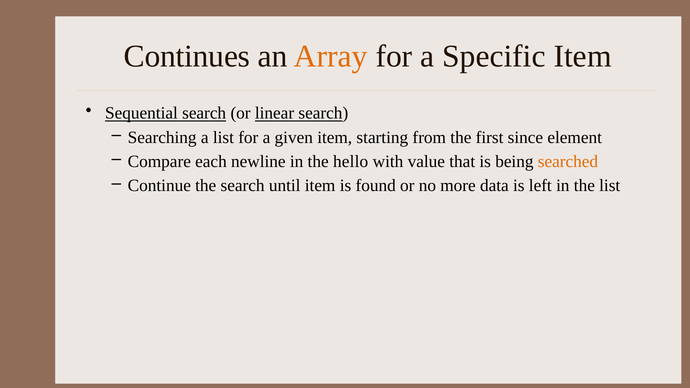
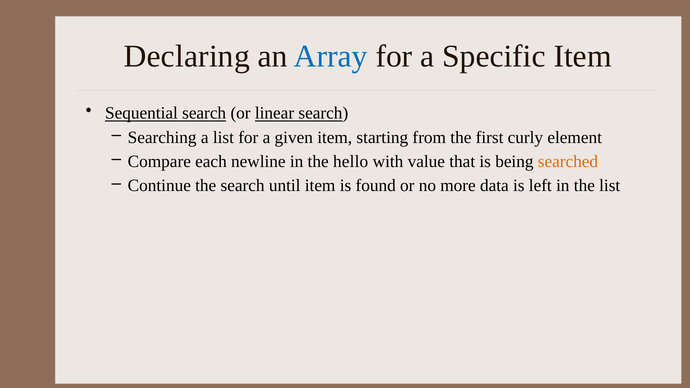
Continues: Continues -> Declaring (187, 56)
Array colour: orange -> blue (331, 56)
since: since -> curly (525, 137)
